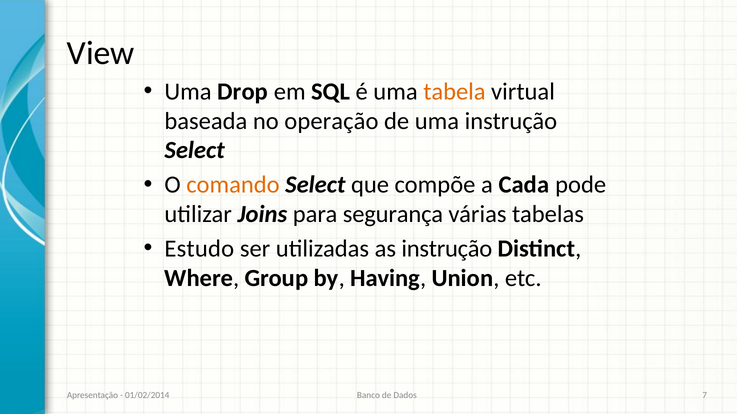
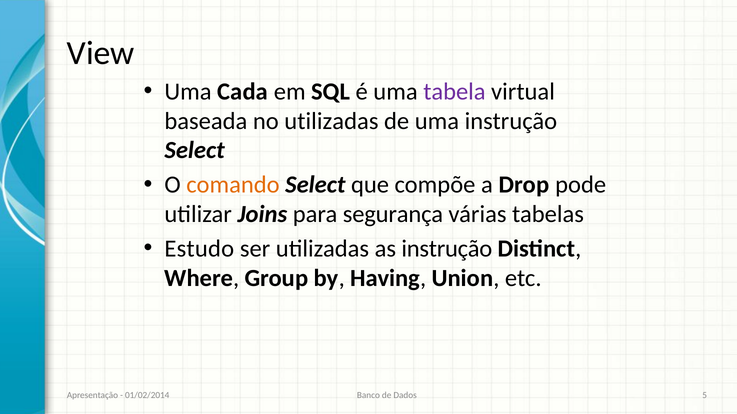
Drop: Drop -> Cada (243, 92)
tabela colour: orange -> purple (454, 92)
no operação: operação -> utilizadas (331, 121)
Cada: Cada -> Drop (524, 185)
7: 7 -> 5 (705, 396)
